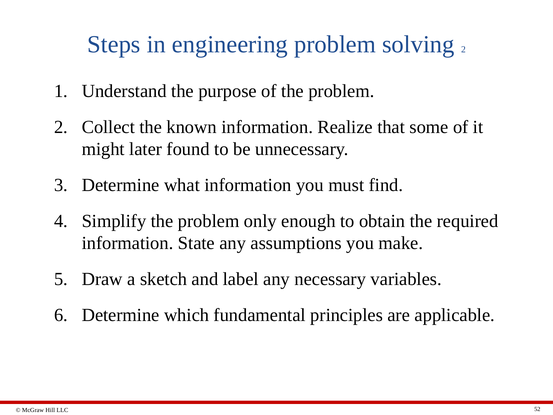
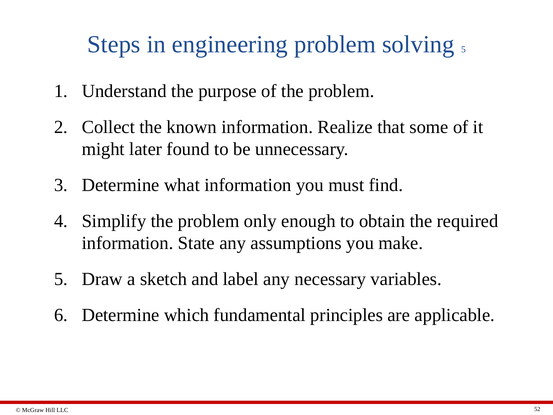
solving 2: 2 -> 5 (463, 49)
